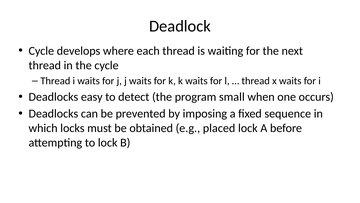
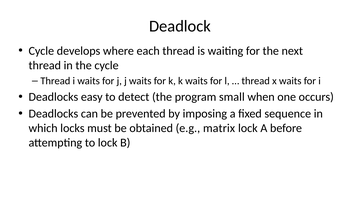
placed: placed -> matrix (219, 128)
